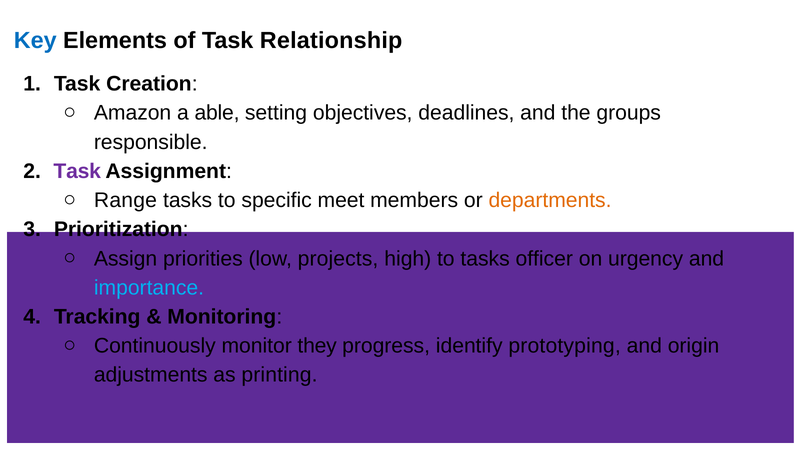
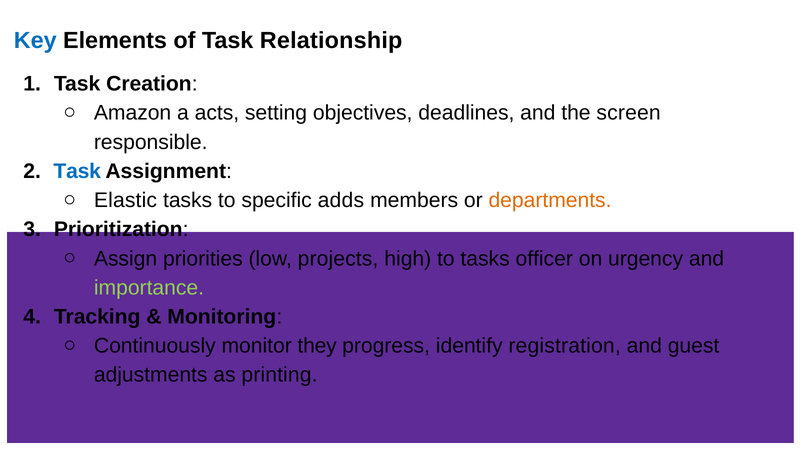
able: able -> acts (217, 113)
groups: groups -> screen (629, 113)
Task colour: purple -> blue (77, 171)
Range: Range -> Elastic (125, 201)
meet: meet -> adds (341, 201)
importance colour: light blue -> light green (149, 288)
prototyping: prototyping -> registration (565, 346)
origin: origin -> guest (694, 346)
